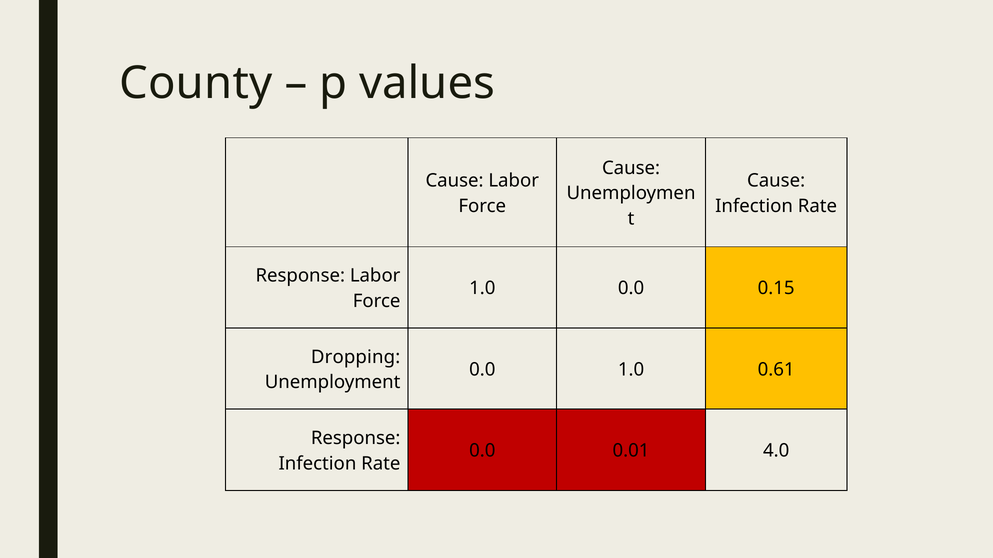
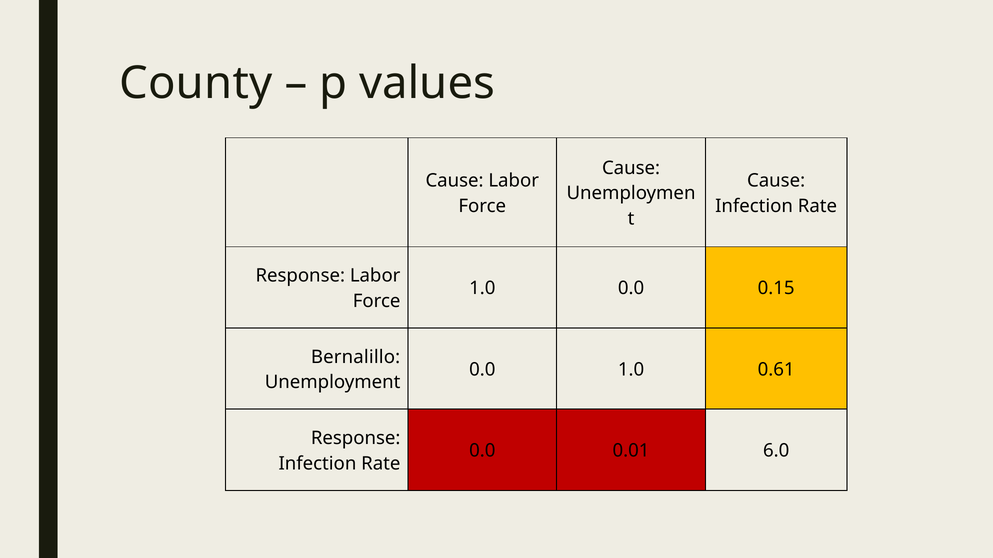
Dropping: Dropping -> Bernalillo (356, 357)
4.0: 4.0 -> 6.0 (776, 451)
